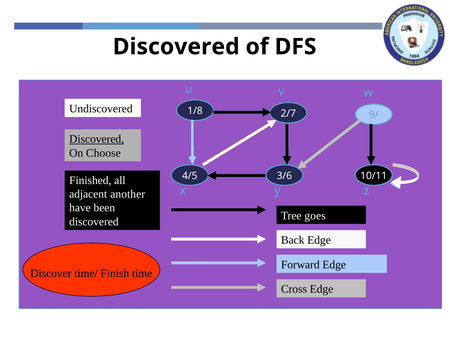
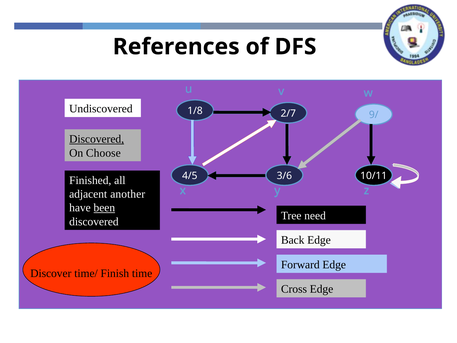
Discovered: Discovered -> References (176, 47)
been underline: none -> present (104, 208)
goes: goes -> need (315, 215)
